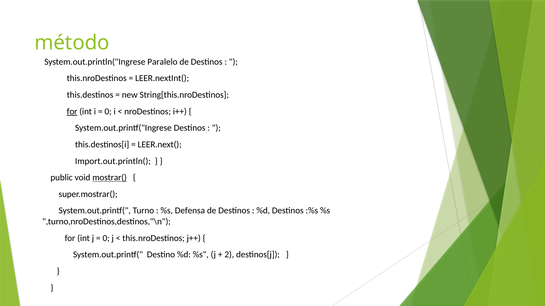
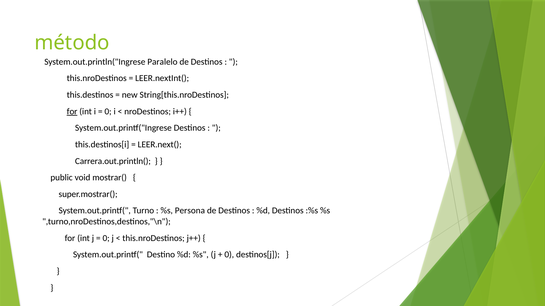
Import.out.println(: Import.out.println( -> Carrera.out.println( (113, 161)
mostrar( underline: present -> none (110, 178)
Defensa: Defensa -> Persona (190, 211)
2: 2 -> 0 (229, 255)
